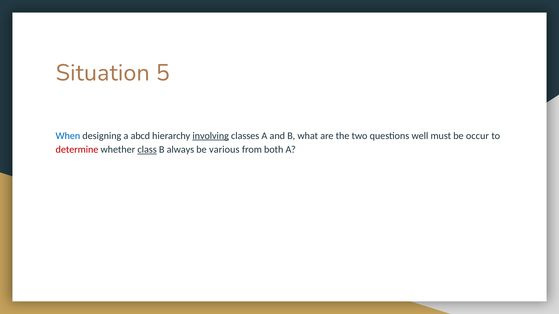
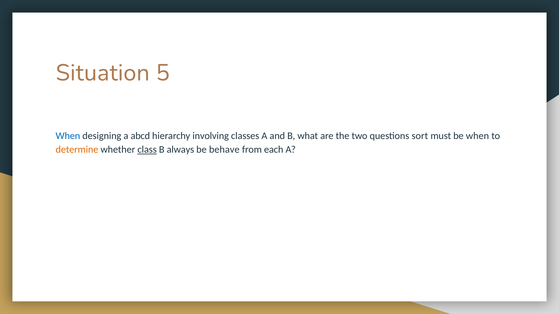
involving underline: present -> none (211, 136)
well: well -> sort (420, 136)
be occur: occur -> when (477, 136)
determine colour: red -> orange (77, 150)
various: various -> behave (224, 150)
both: both -> each (274, 150)
